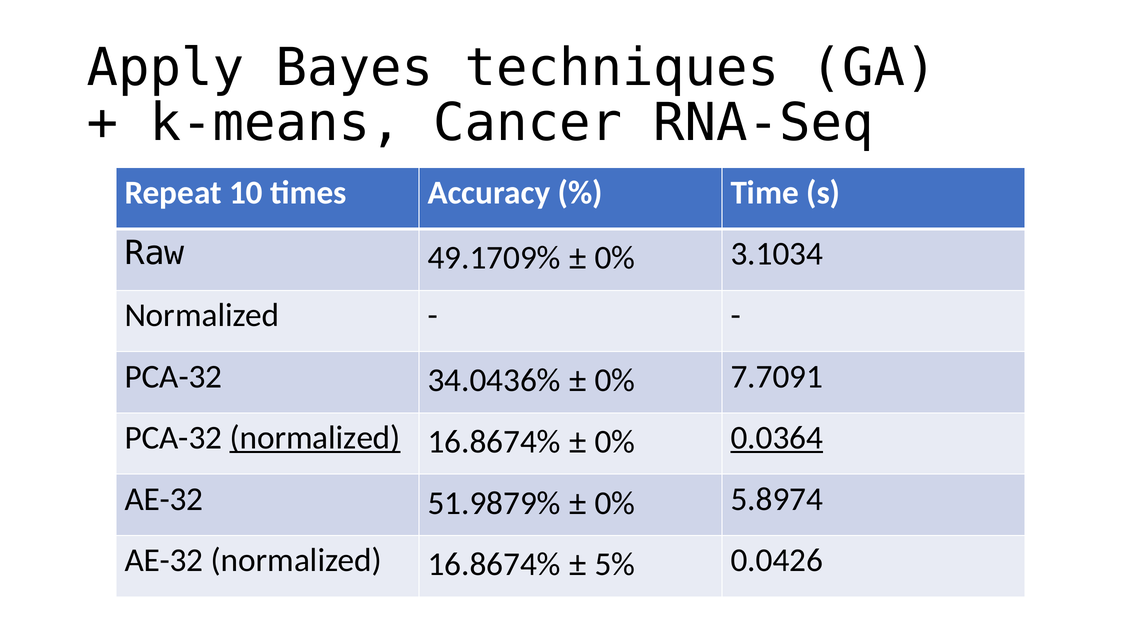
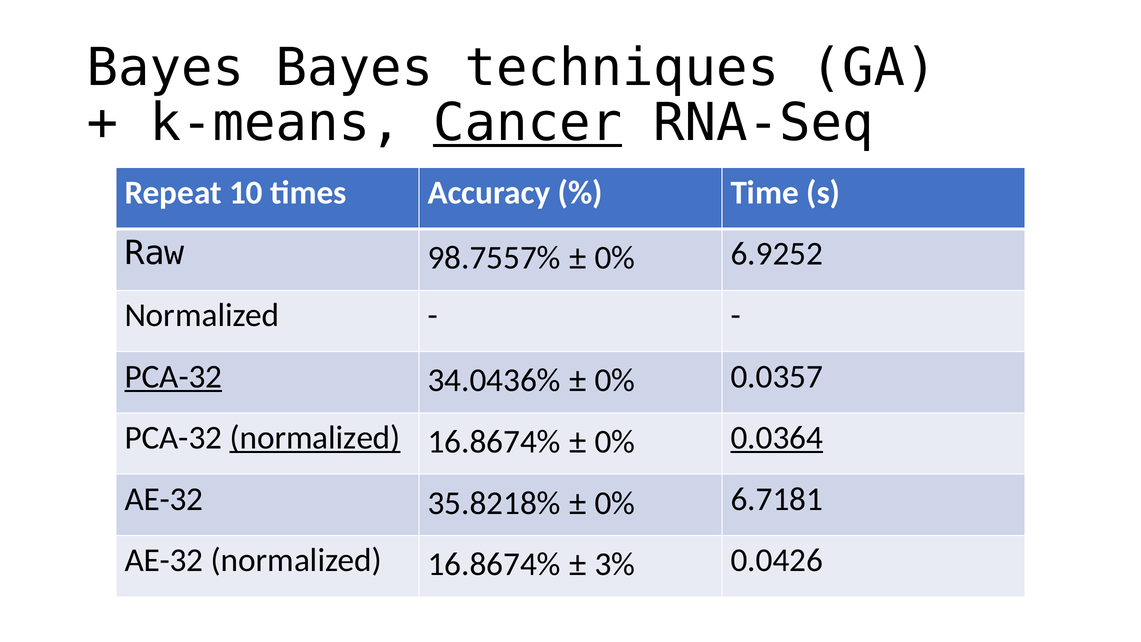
Apply: Apply -> Bayes (166, 68)
Cancer underline: none -> present (528, 123)
49.1709%: 49.1709% -> 98.7557% (494, 258)
3.1034: 3.1034 -> 6.9252 (777, 254)
PCA-32 underline: none -> present (173, 376)
7.7091: 7.7091 -> 0.0357 (777, 376)
51.9879%: 51.9879% -> 35.8218% (494, 503)
5.8974: 5.8974 -> 6.7181 (777, 499)
5%: 5% -> 3% (615, 564)
